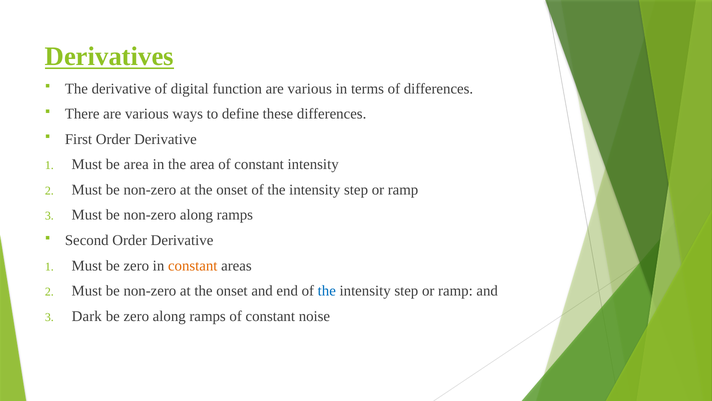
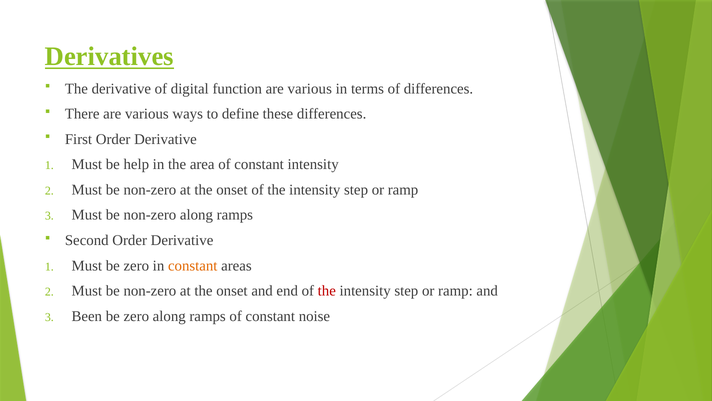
be area: area -> help (136, 164)
the colour: blue -> red (327, 291)
Dark: Dark -> Been (87, 316)
